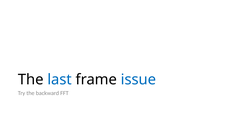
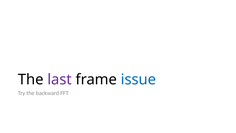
last colour: blue -> purple (60, 79)
